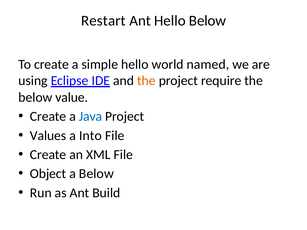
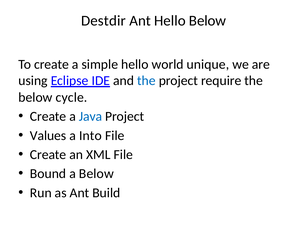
Restart: Restart -> Destdir (103, 21)
named: named -> unique (208, 64)
the colour: orange -> blue (146, 81)
value: value -> cycle (72, 97)
Object: Object -> Bound (48, 174)
